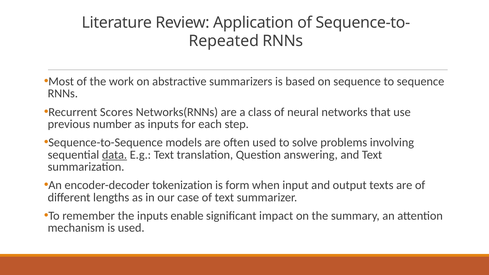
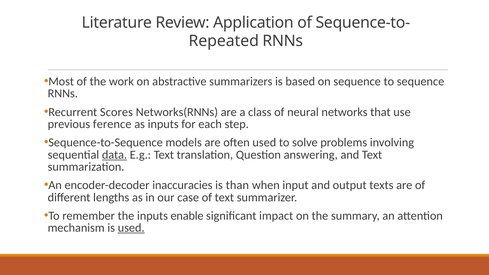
number: number -> ference (112, 124)
tokenization: tokenization -> inaccuracies (182, 185)
form: form -> than (237, 185)
used underline: none -> present (131, 228)
